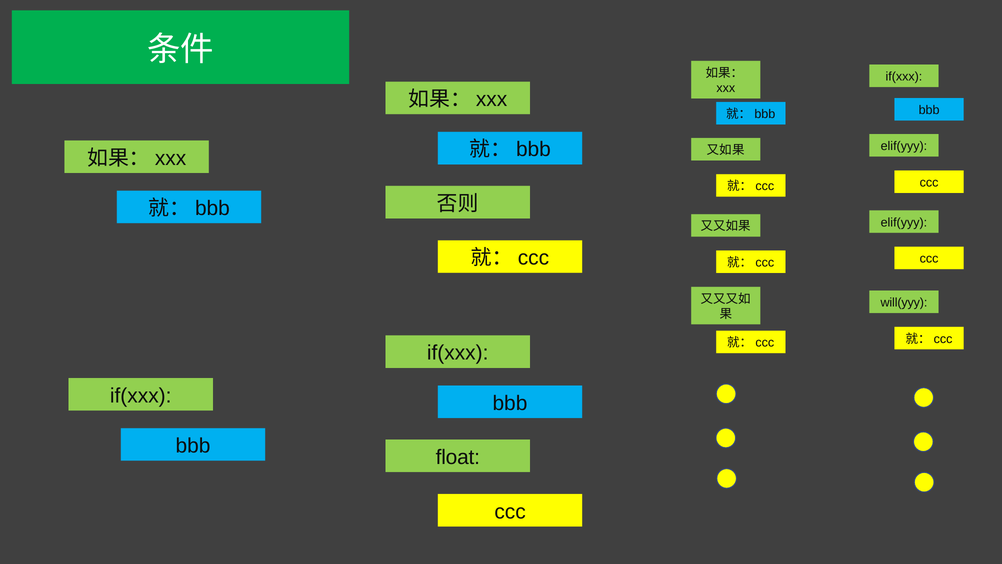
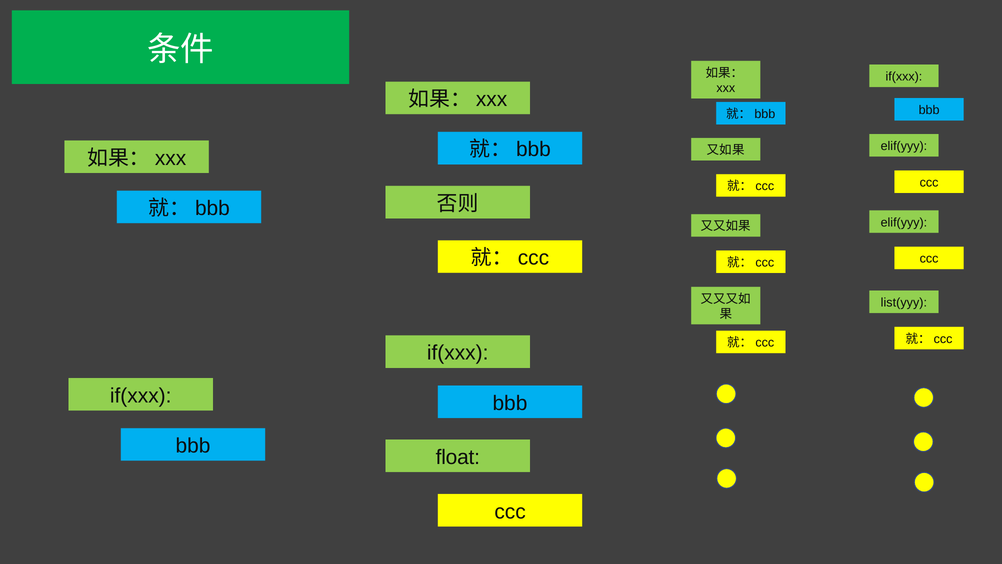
will(yyy: will(yyy -> list(yyy (904, 302)
